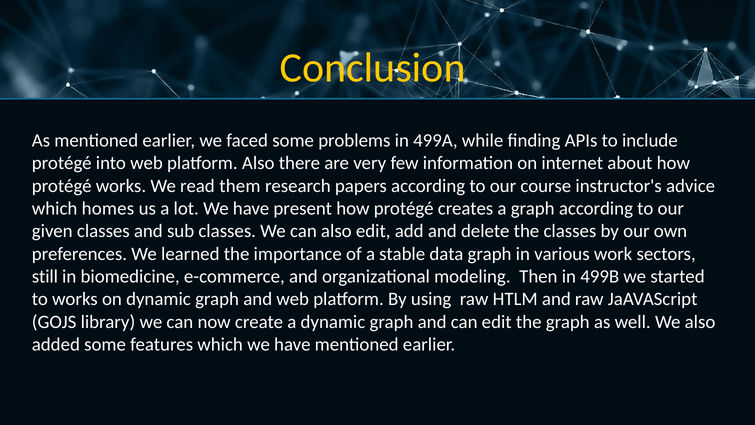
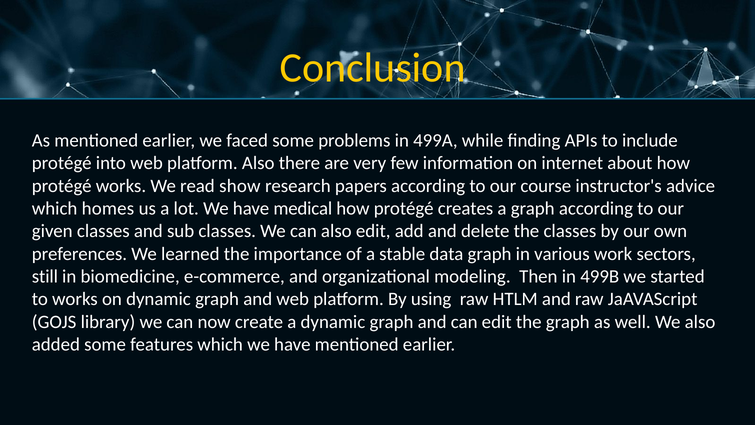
them: them -> show (240, 186)
present: present -> medical (303, 208)
